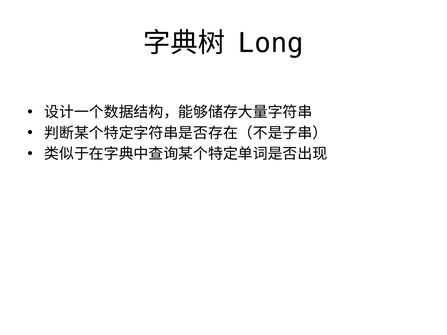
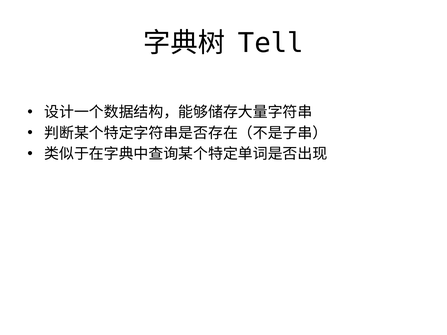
Long: Long -> Tell (271, 43)
